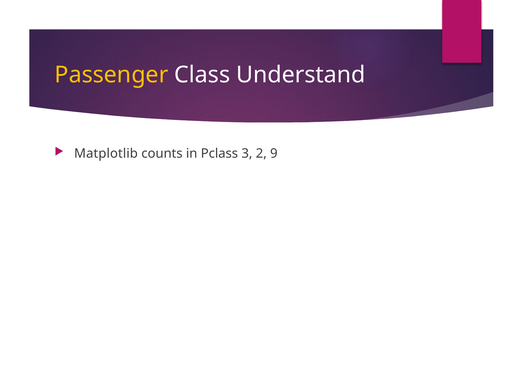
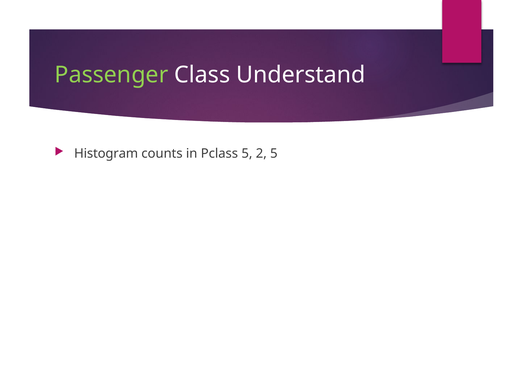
Passenger colour: yellow -> light green (111, 75)
Matplotlib: Matplotlib -> Histogram (106, 153)
Pclass 3: 3 -> 5 (247, 153)
2 9: 9 -> 5 (274, 153)
